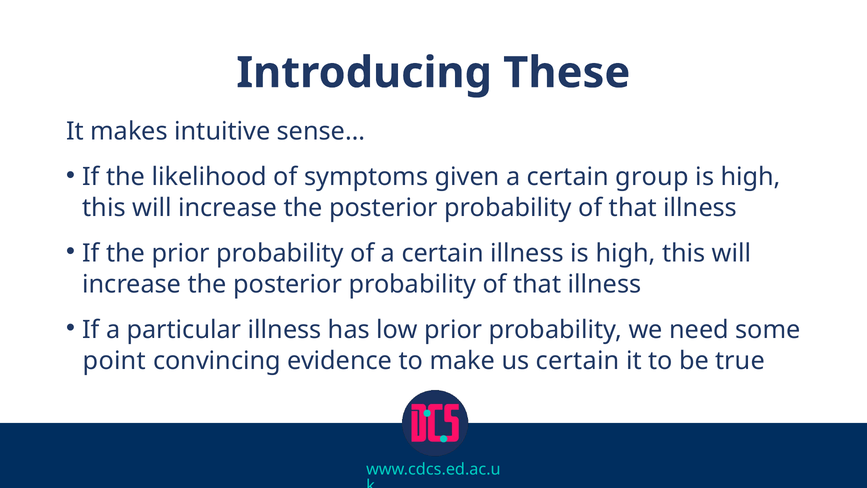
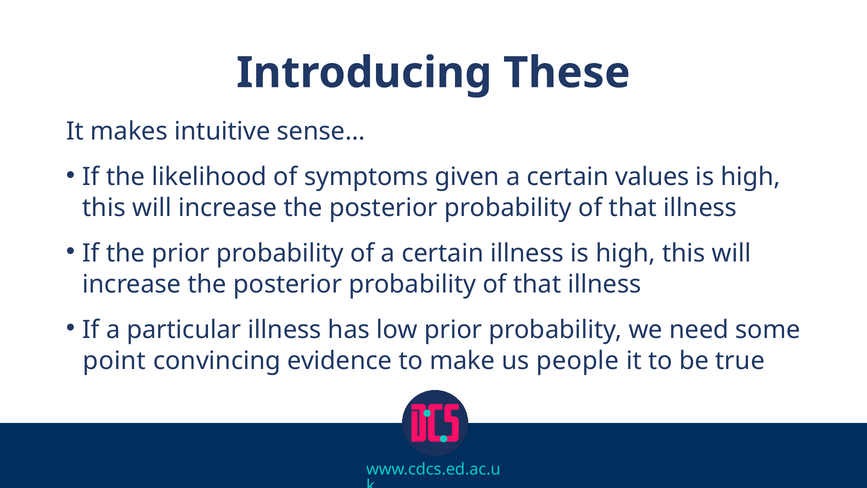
group: group -> values (652, 177)
us certain: certain -> people (578, 360)
